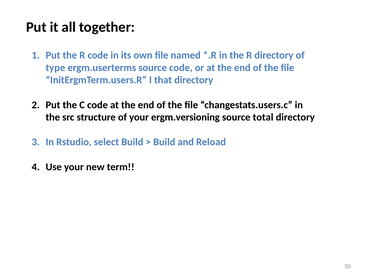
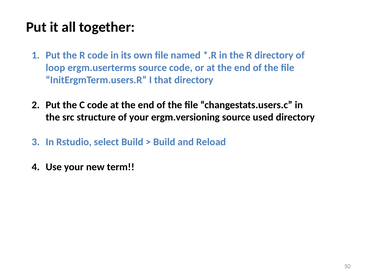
type: type -> loop (55, 68)
total: total -> used (263, 118)
